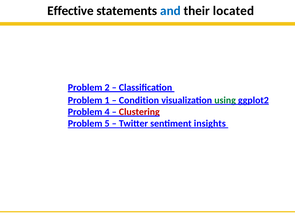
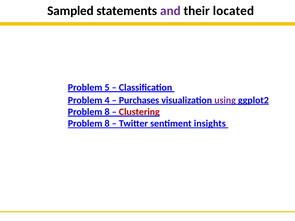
Effective: Effective -> Sampled (70, 11)
and colour: blue -> purple (170, 11)
2: 2 -> 5 (107, 88)
1: 1 -> 4 (107, 100)
Condition: Condition -> Purchases (139, 100)
using colour: green -> purple (225, 100)
4: 4 -> 8 (107, 112)
5: 5 -> 8 (107, 124)
